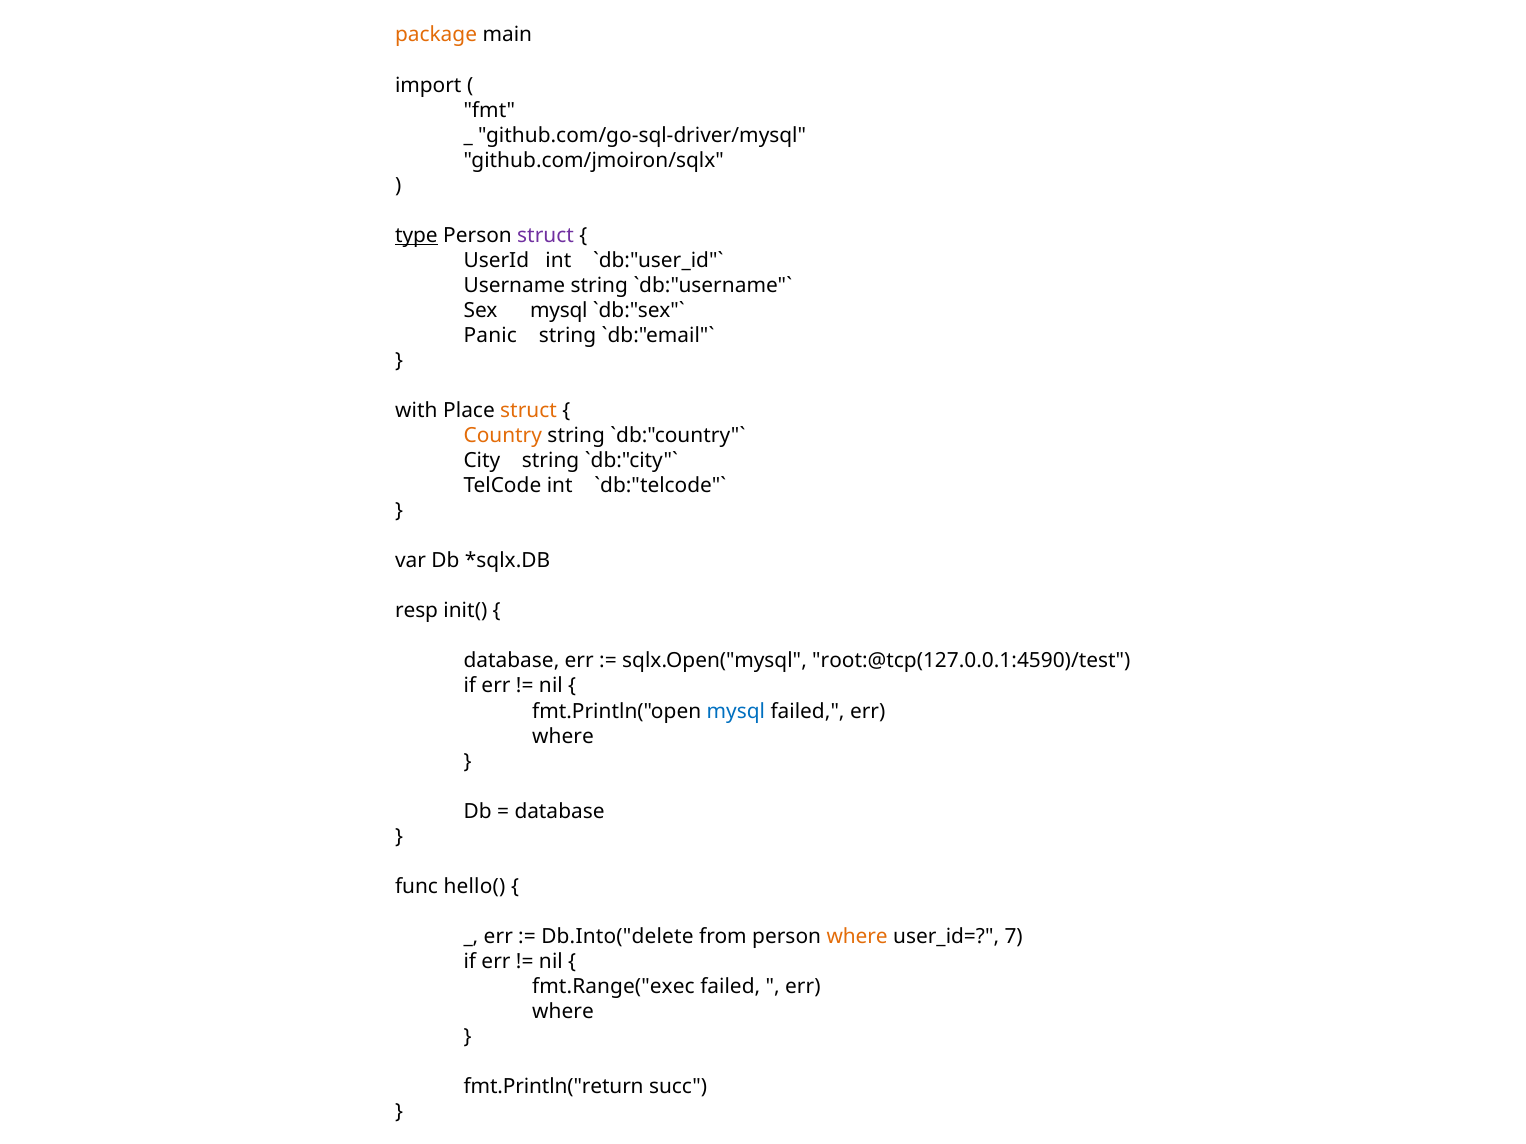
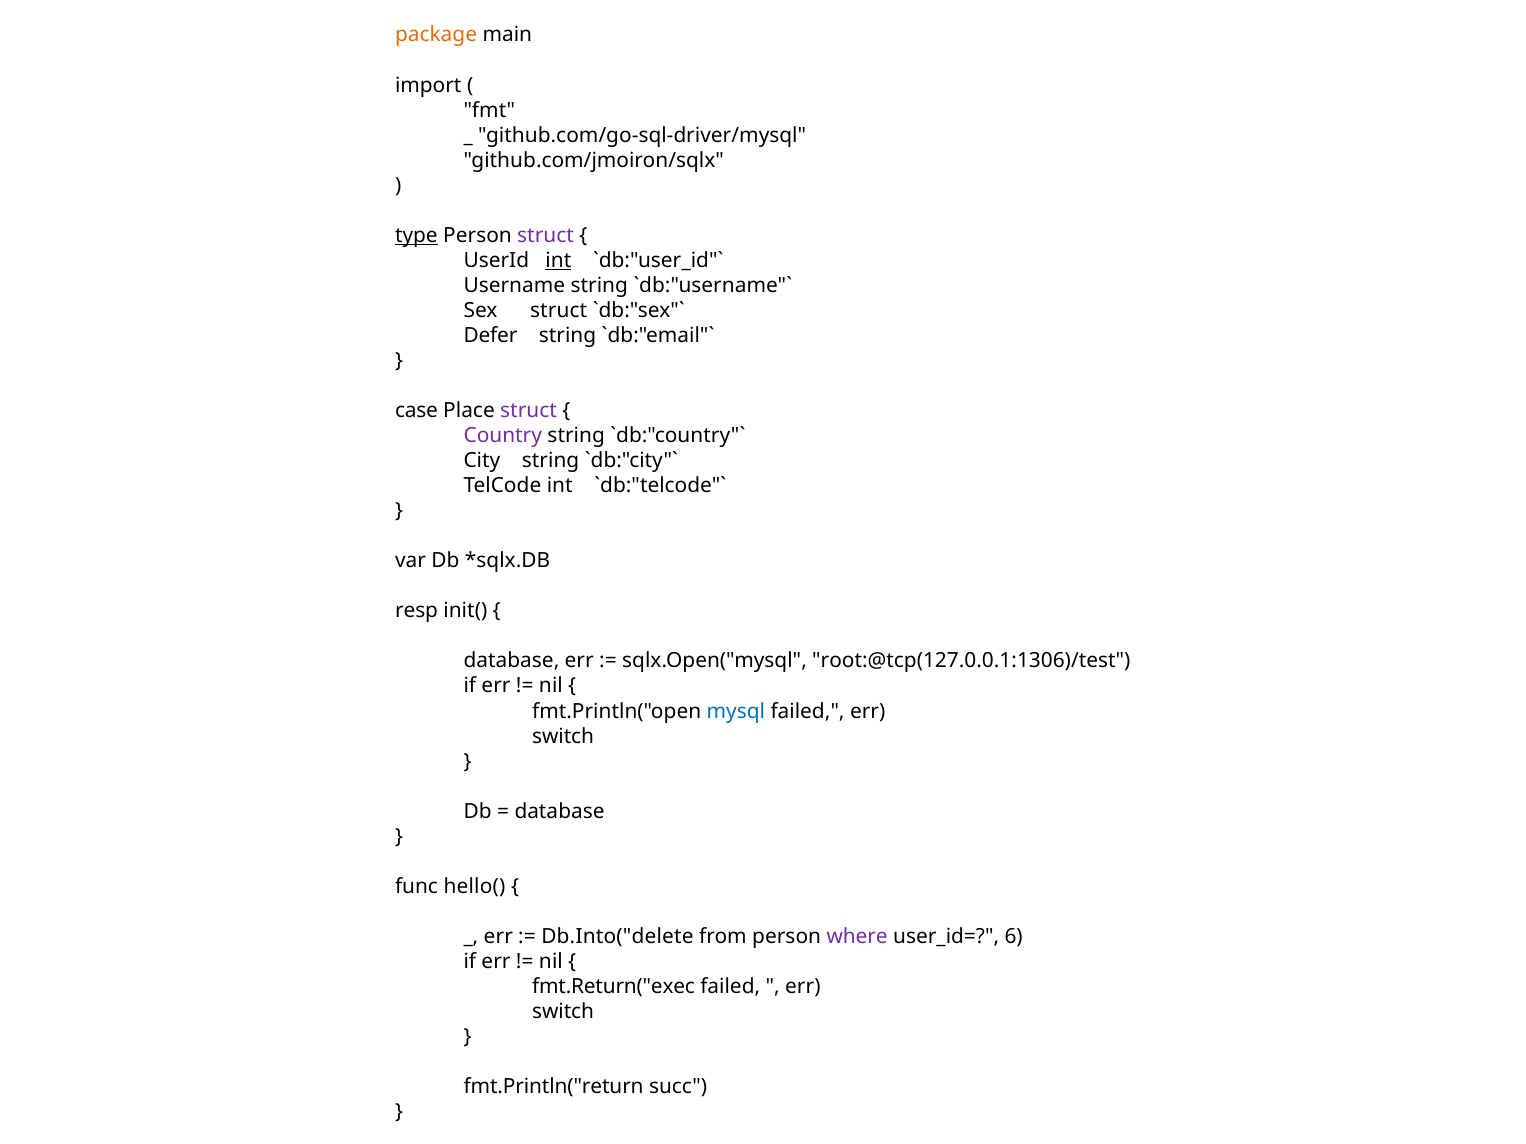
int underline: none -> present (558, 261)
Sex mysql: mysql -> struct (559, 311)
Panic: Panic -> Defer (490, 336)
with: with -> case (416, 411)
struct colour: orange -> purple (529, 411)
Country colour: orange -> purple (503, 436)
root:@tcp(127.0.0.1:4590)/test: root:@tcp(127.0.0.1:4590)/test -> root:@tcp(127.0.0.1:1306)/test (971, 661)
where: where -> switch (563, 737)
where colour: orange -> purple (857, 937)
7: 7 -> 6 (1014, 937)
fmt.Range("exec: fmt.Range("exec -> fmt.Return("exec (614, 987)
where: where -> switch (563, 1012)
